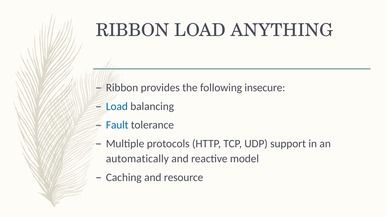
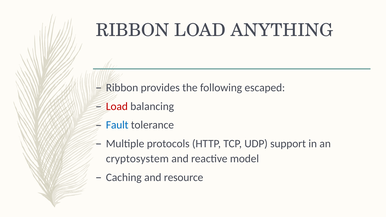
insecure: insecure -> escaped (265, 88)
Load colour: blue -> red (117, 106)
automatically: automatically -> cryptosystem (137, 159)
